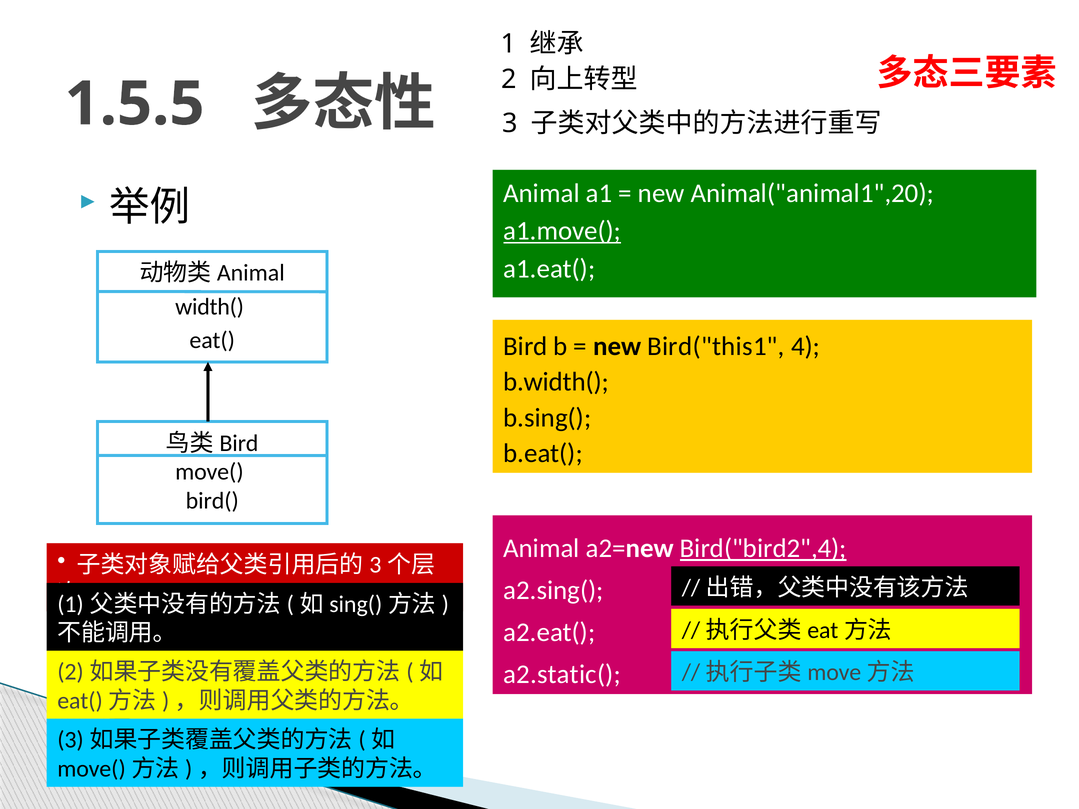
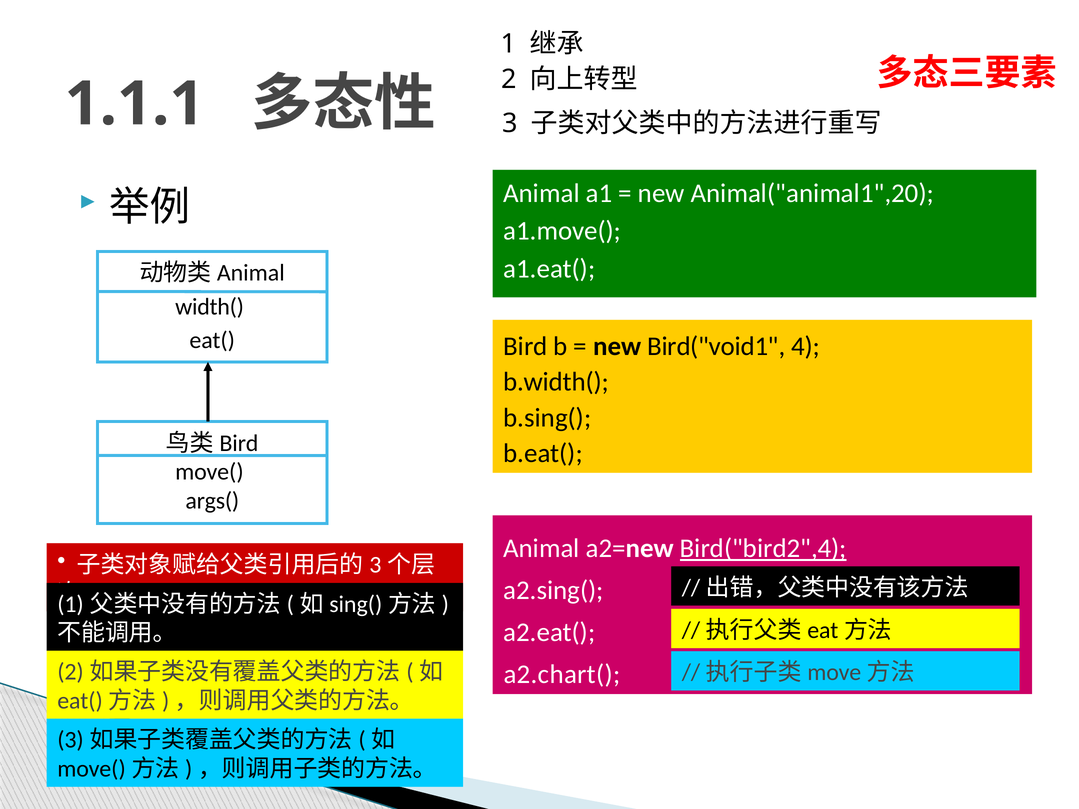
1.5.5: 1.5.5 -> 1.1.1 (135, 104)
a1.move( underline: present -> none (562, 231)
Bird("this1: Bird("this1 -> Bird("void1 (716, 347)
bird(: bird( -> args( (212, 501)
a2.static(: a2.static( -> a2.chart( (562, 675)
